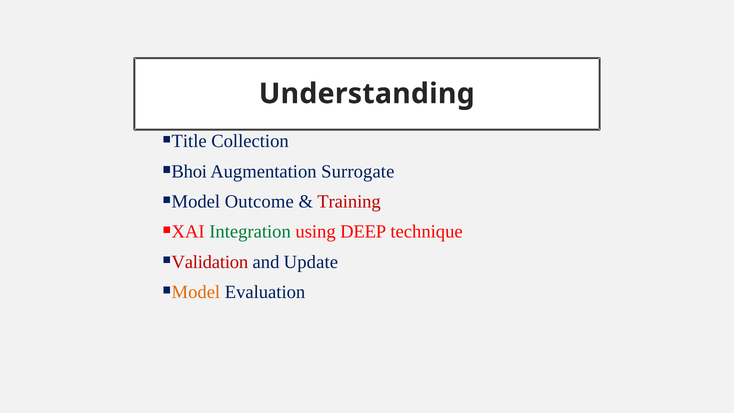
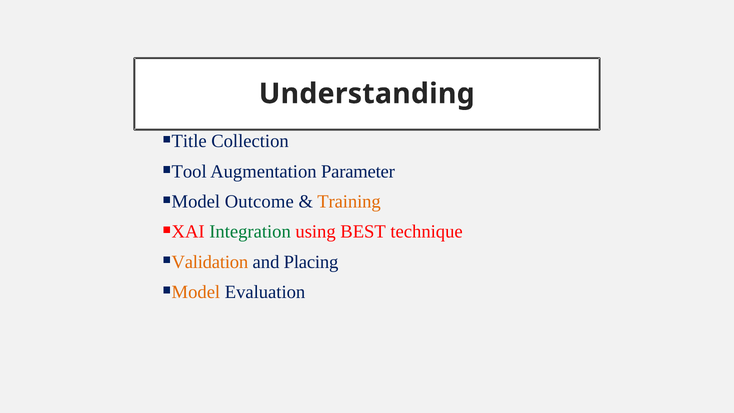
Bhoi: Bhoi -> Tool (189, 171)
Surrogate: Surrogate -> Parameter (358, 171)
Training colour: red -> orange (349, 202)
DEEP: DEEP -> BEST (363, 232)
Validation colour: red -> orange (210, 262)
Update: Update -> Placing (311, 262)
